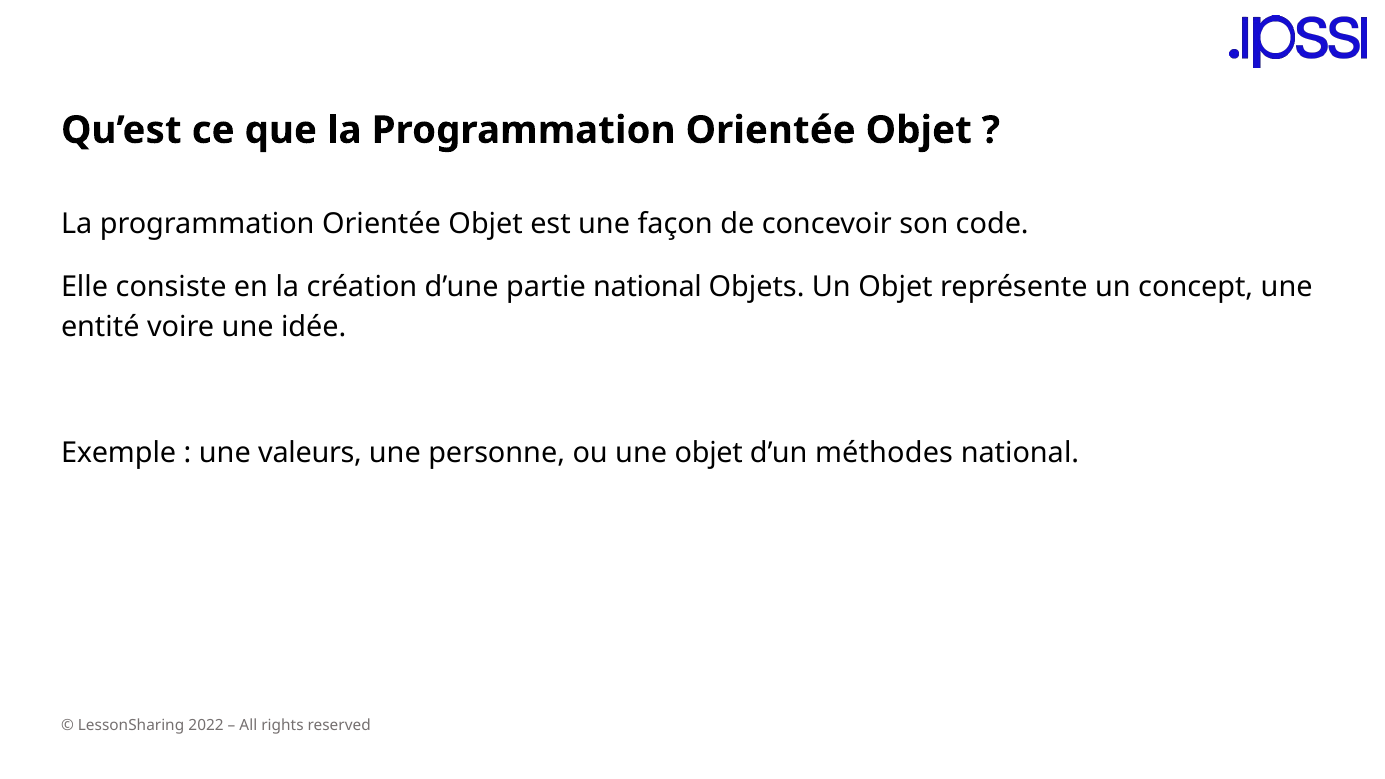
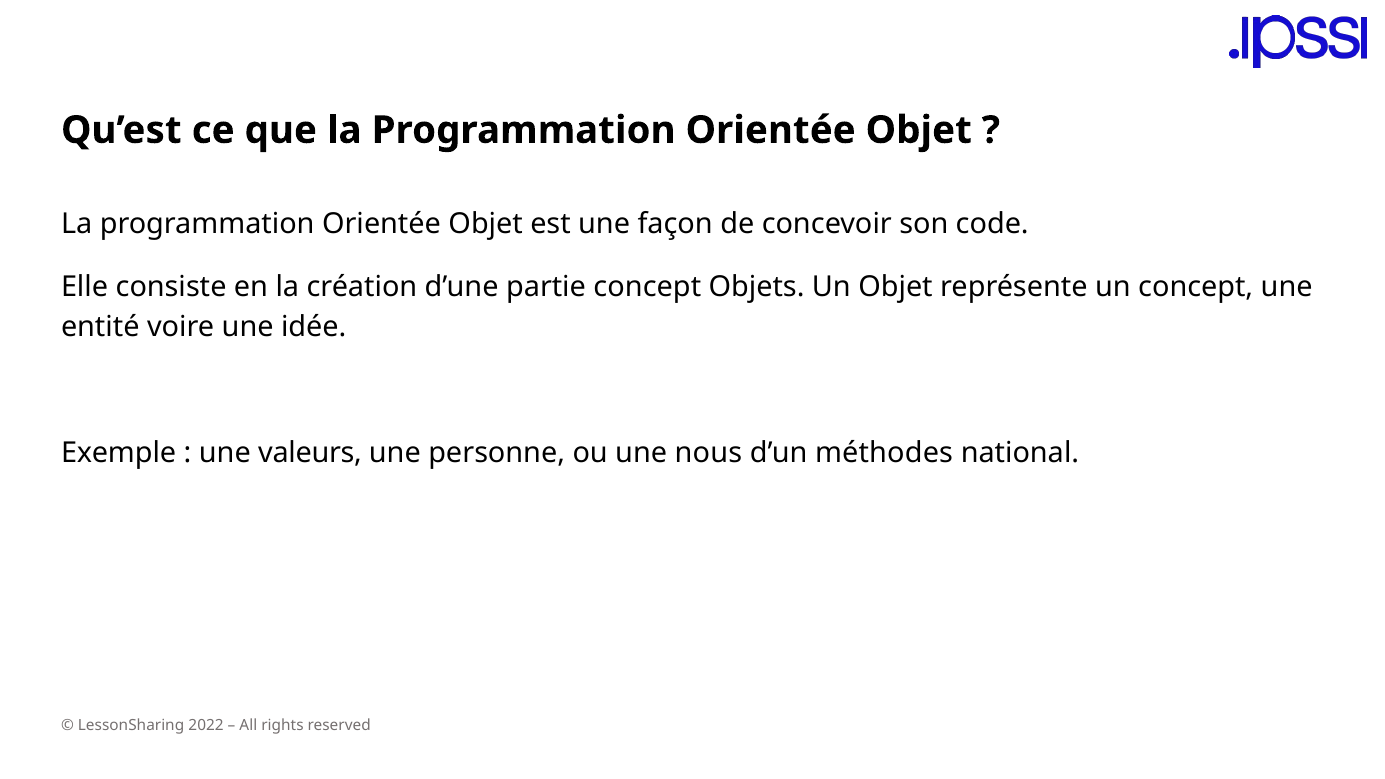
partie national: national -> concept (647, 287)
une objet: objet -> nous (708, 453)
